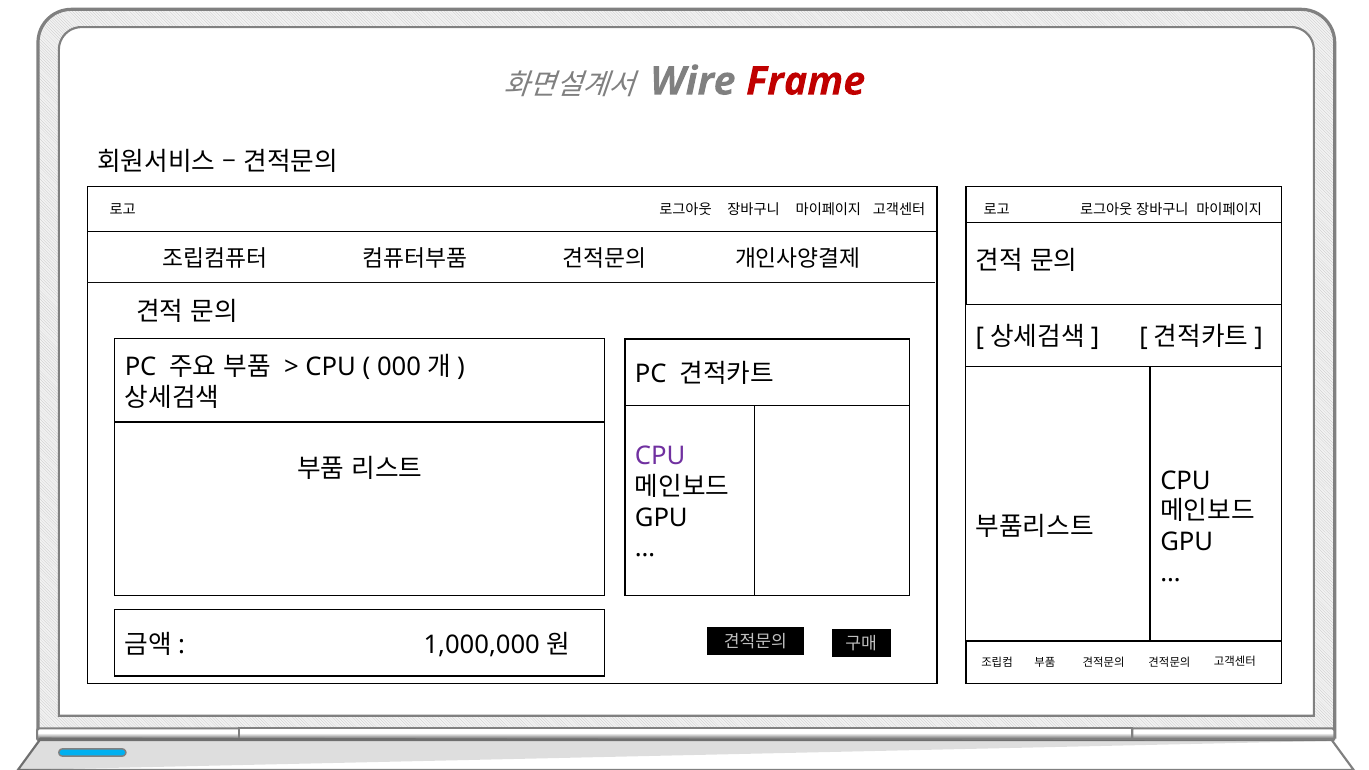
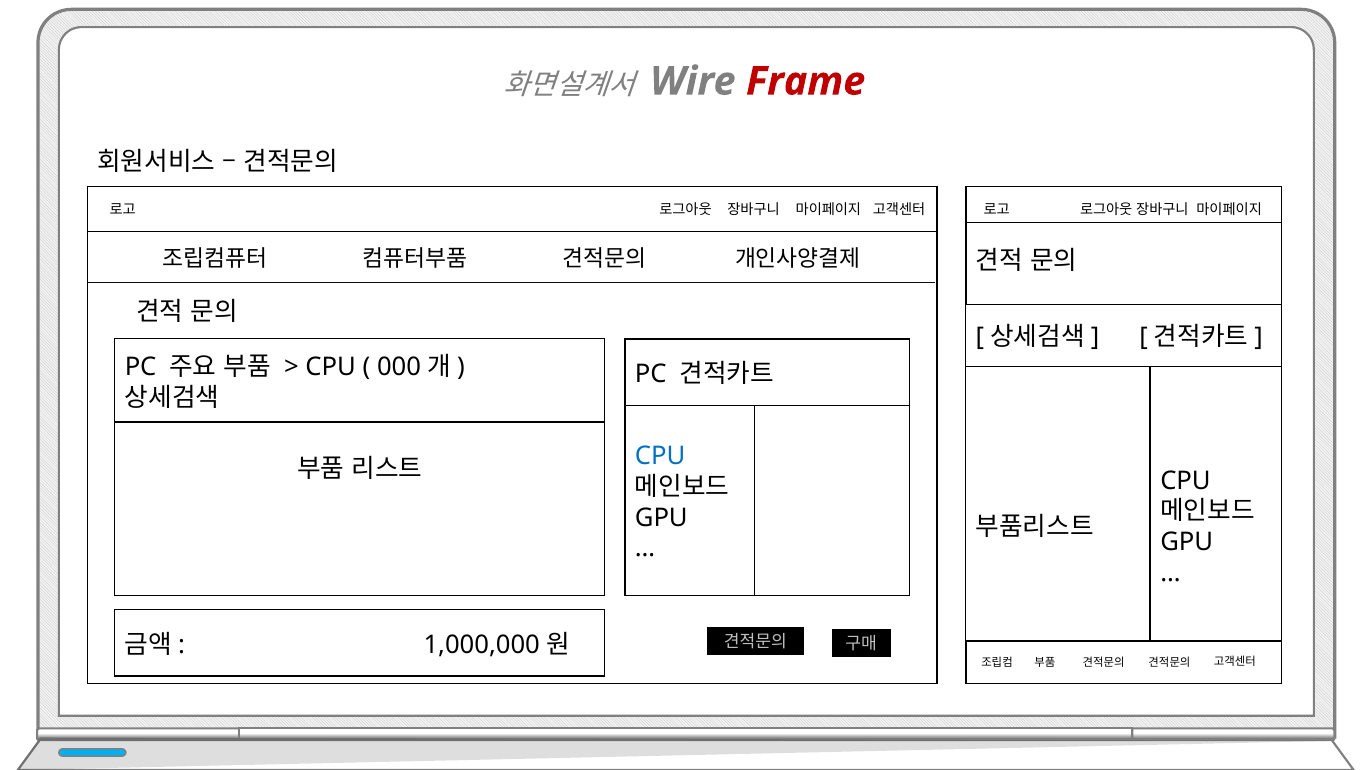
CPU colour: purple -> blue (660, 456)
